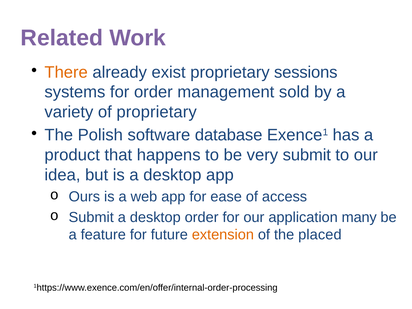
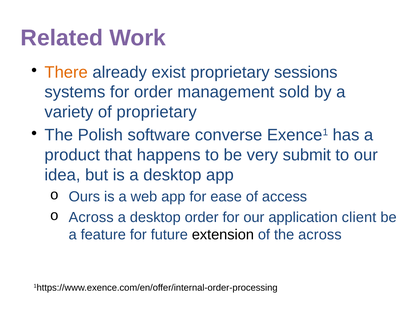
database: database -> converse (229, 135)
Submit: Submit -> Across (91, 217)
many: many -> client (359, 217)
extension colour: orange -> black (223, 235)
the placed: placed -> across (320, 235)
